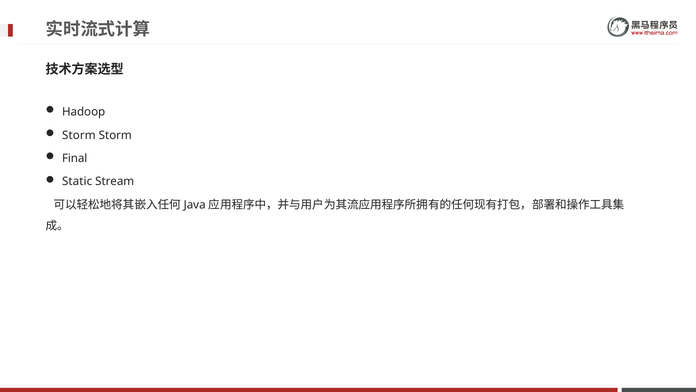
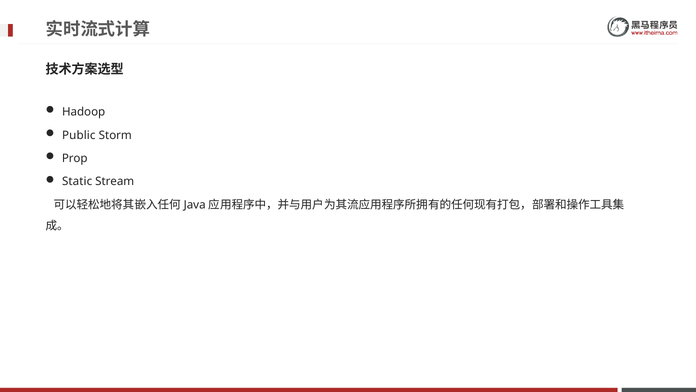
Storm: Storm -> Public (79, 135)
Final: Final -> Prop (75, 158)
